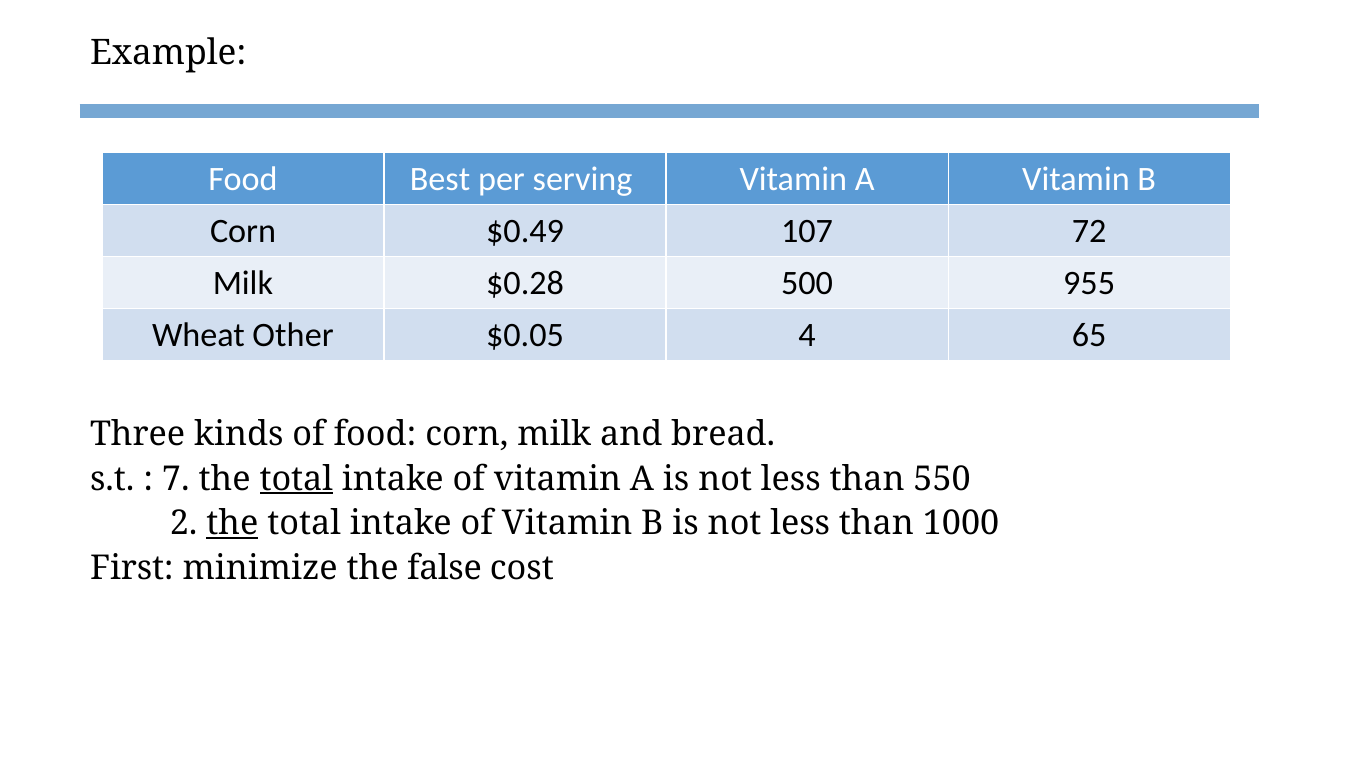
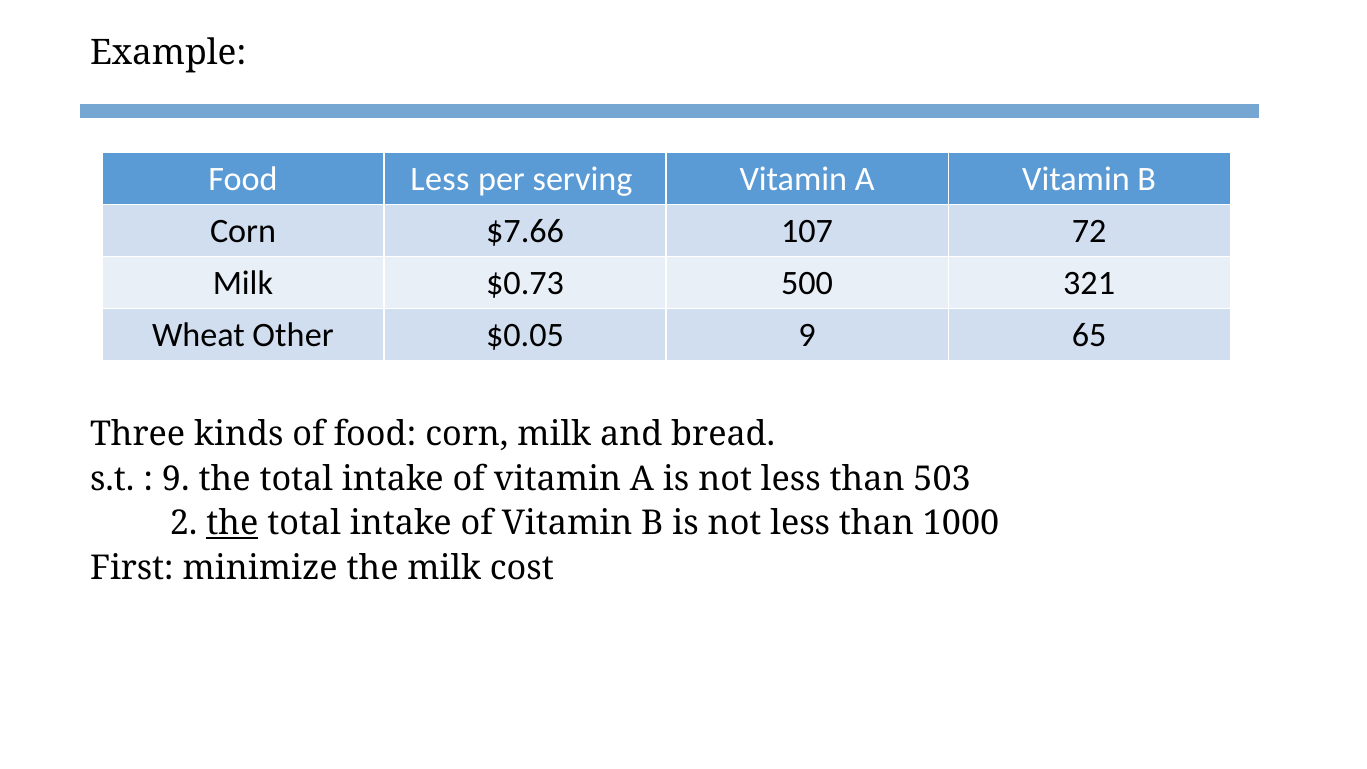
Food Best: Best -> Less (440, 179)
$0.49: $0.49 -> $7.66 (525, 231)
$0.28: $0.28 -> $0.73 (525, 283)
955: 955 -> 321 (1089, 283)
$0.05 4: 4 -> 9 (807, 335)
7: 7 -> 9 (176, 479)
total underline: present -> none (296, 479)
550: 550 -> 503 (942, 479)
the false: false -> milk (444, 569)
